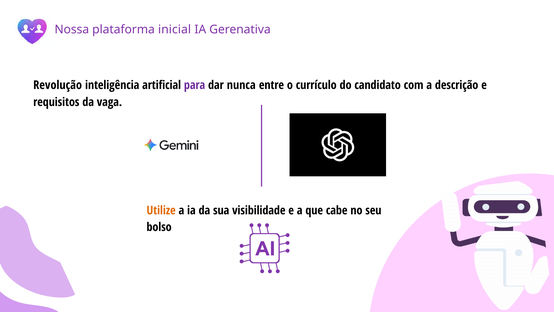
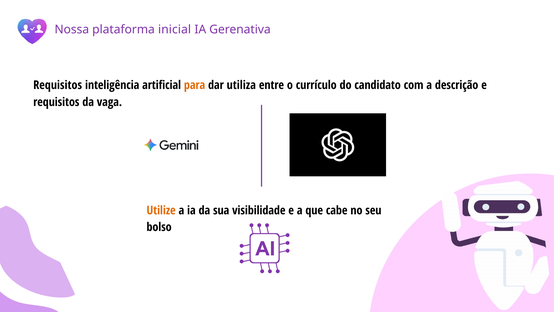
Revolução: Revolução -> Requisitos (58, 85)
para colour: purple -> orange (195, 85)
nunca: nunca -> utiliza (241, 85)
